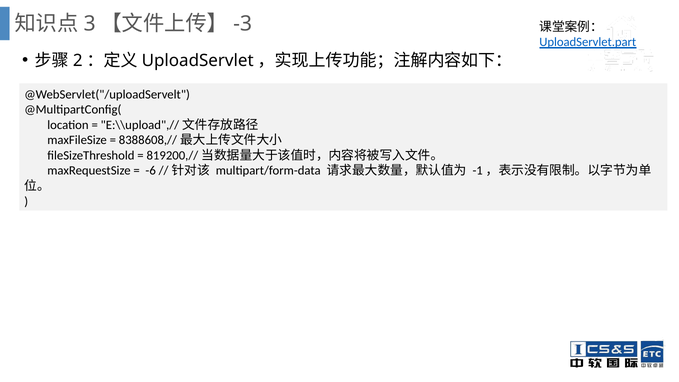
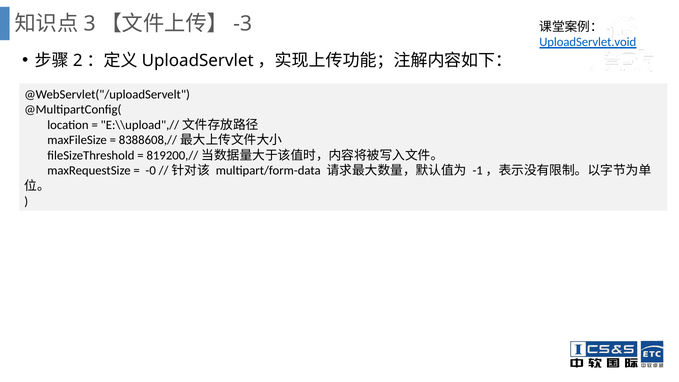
UploadServlet.part: UploadServlet.part -> UploadServlet.void (588, 42)
-6: -6 -> -0 (151, 171)
